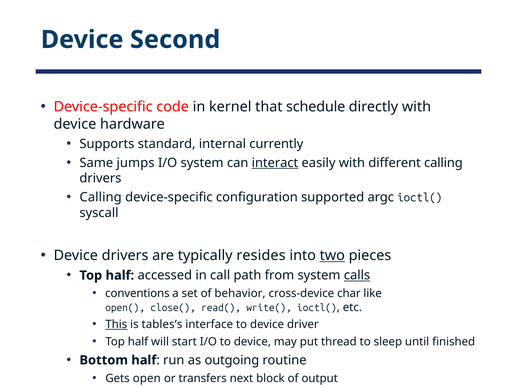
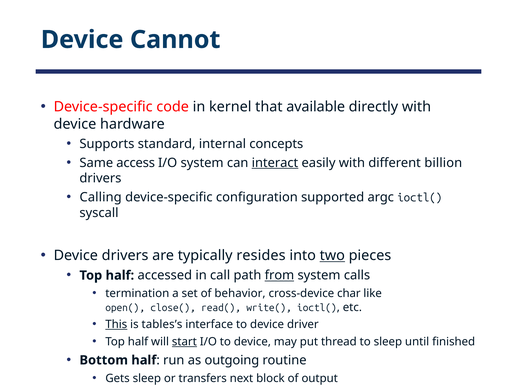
Second: Second -> Cannot (175, 40)
schedule: schedule -> available (316, 107)
currently: currently -> concepts (276, 144)
jumps: jumps -> access (136, 163)
different calling: calling -> billion (443, 163)
from underline: none -> present (279, 276)
calls underline: present -> none (357, 276)
conventions: conventions -> termination (137, 294)
start underline: none -> present (184, 343)
Gets open: open -> sleep (147, 379)
